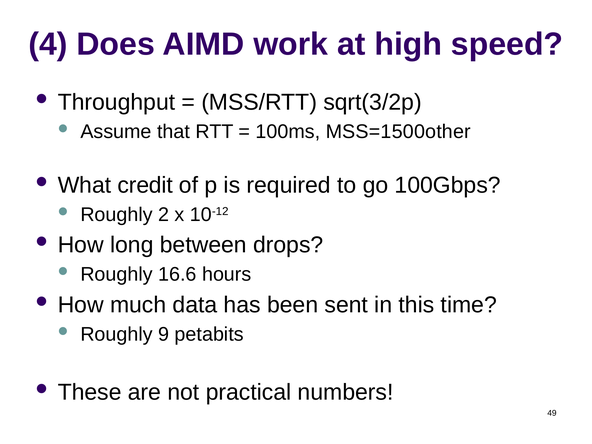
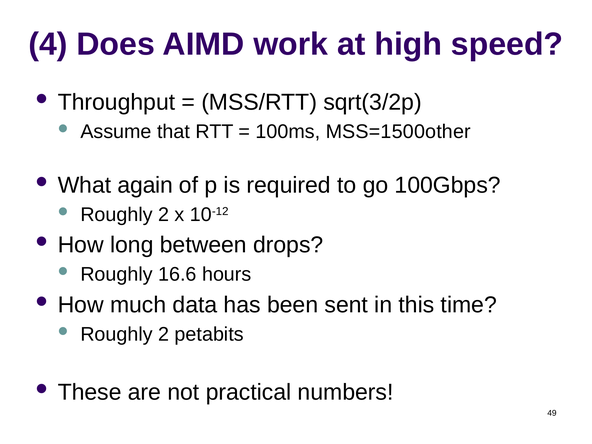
credit: credit -> again (145, 185)
9: 9 -> 2 (164, 334)
